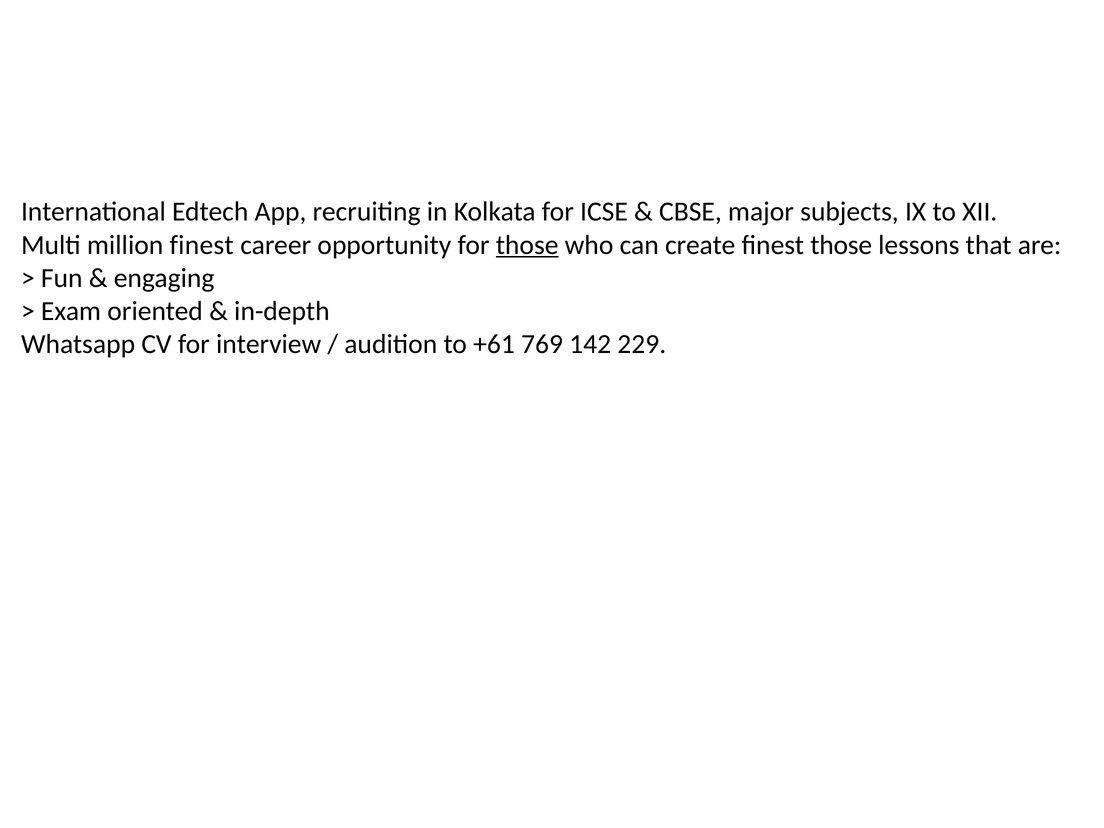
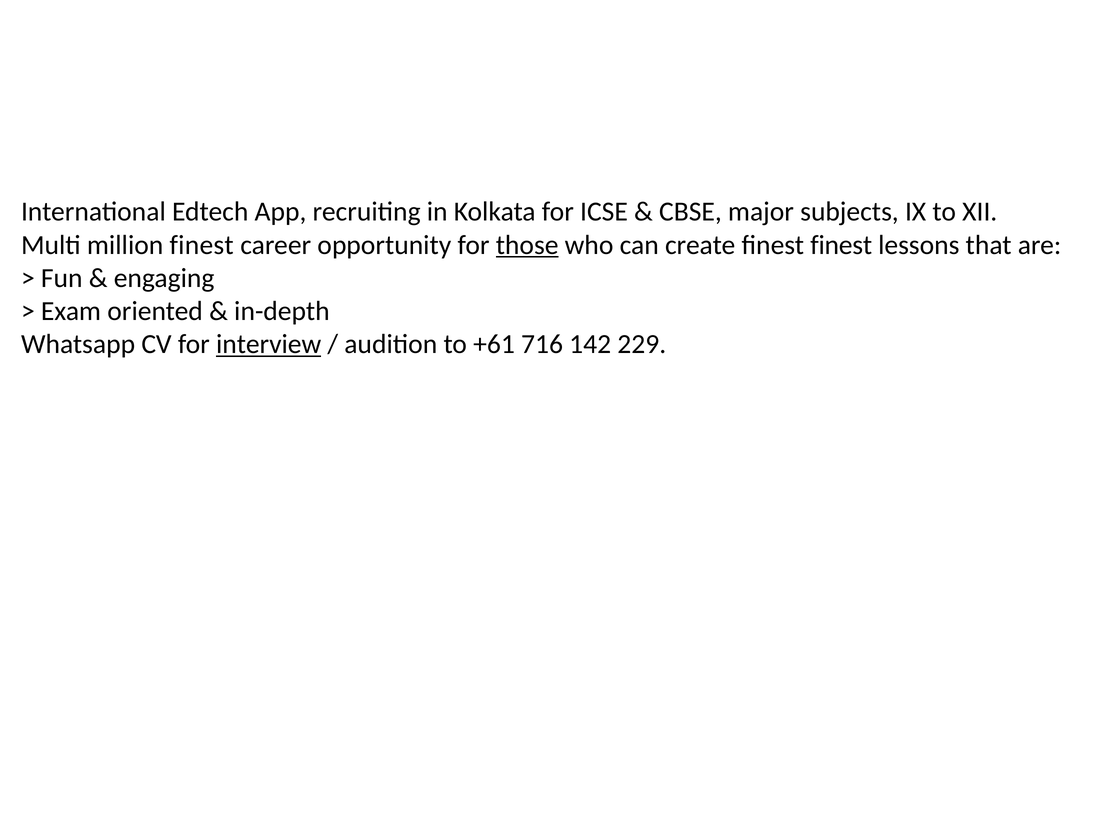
finest those: those -> finest (841, 245)
interview underline: none -> present (269, 344)
769: 769 -> 716 (542, 344)
